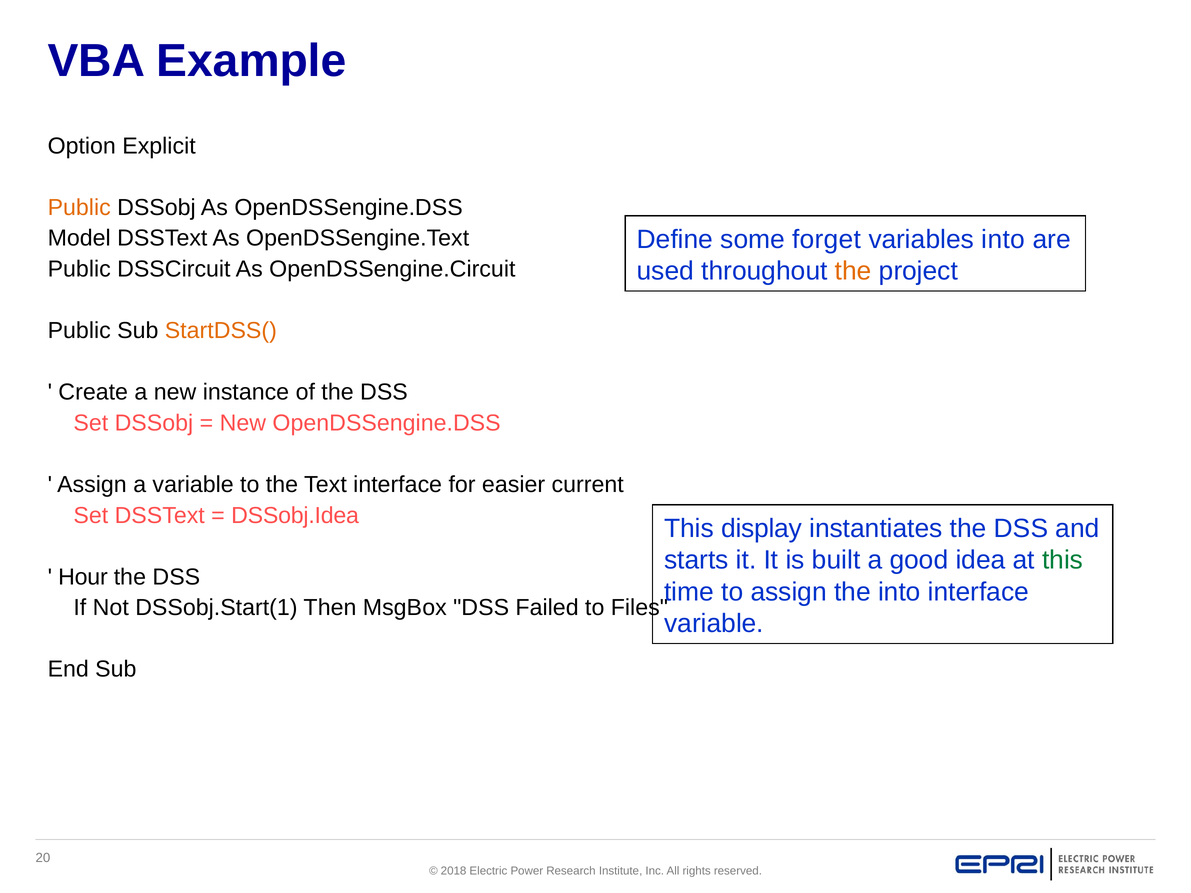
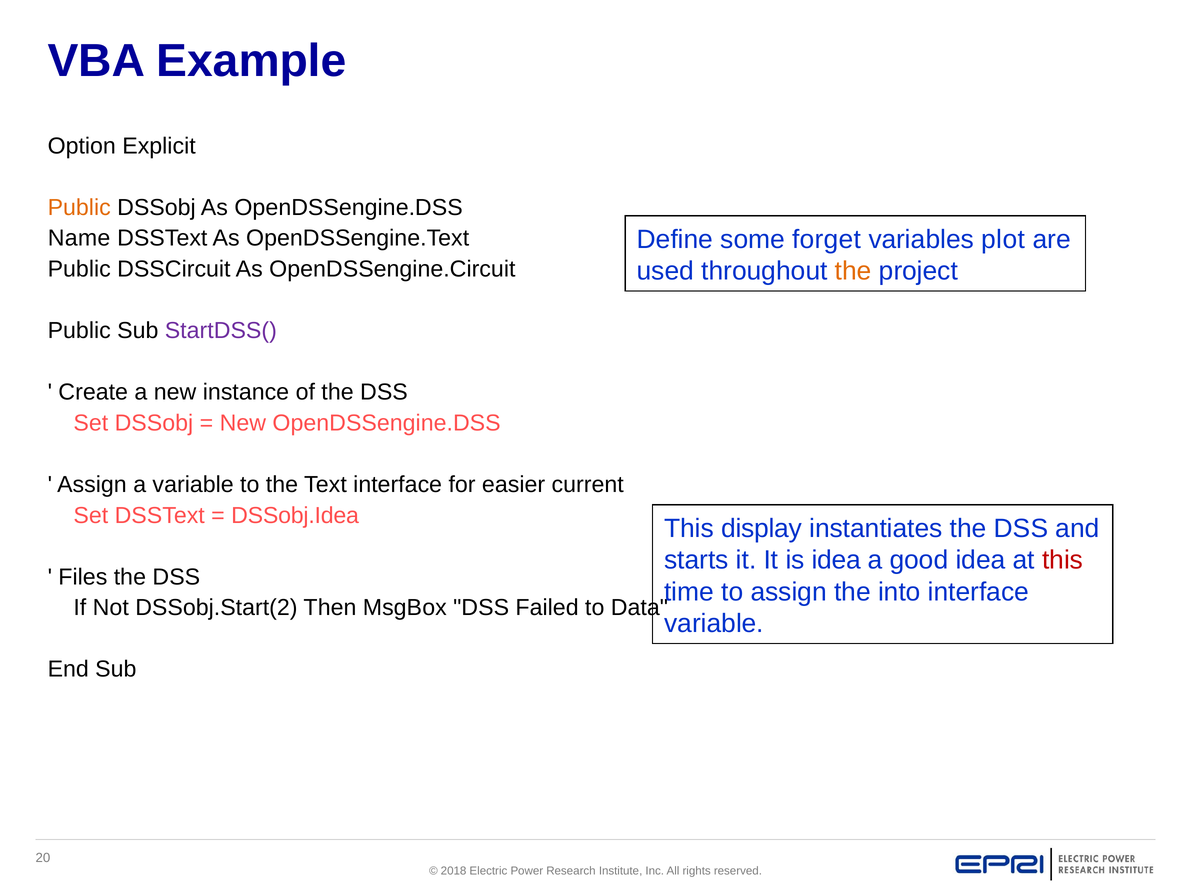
variables into: into -> plot (1003, 239)
Model: Model -> Name (79, 238)
StartDSS( colour: orange -> purple (221, 331)
is built: built -> idea (836, 560)
this colour: green -> red (1063, 560)
Hour: Hour -> Files (83, 577)
DSSobj.Start(1: DSSobj.Start(1 -> DSSobj.Start(2 (216, 608)
Files: Files -> Data (639, 608)
